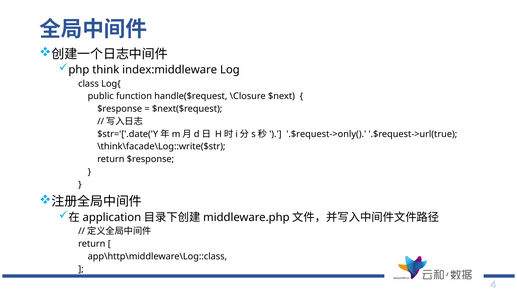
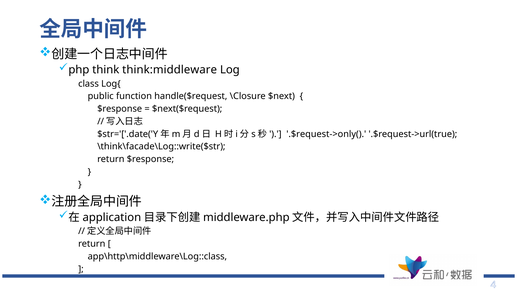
index:middleware: index:middleware -> think:middleware (170, 70)
